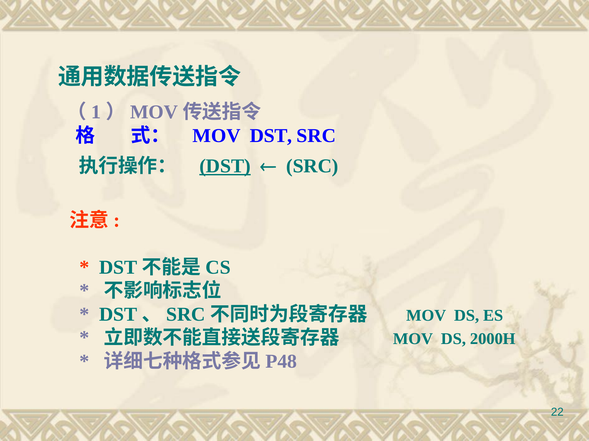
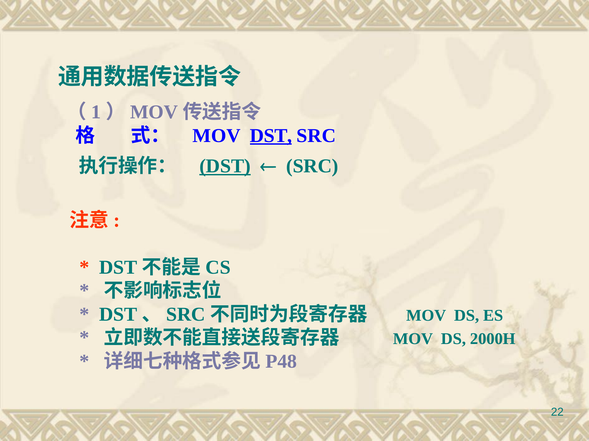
DST underline: none -> present (271, 136)
